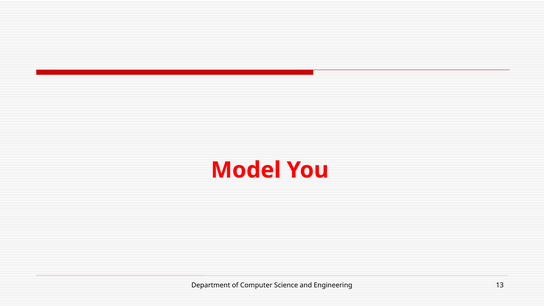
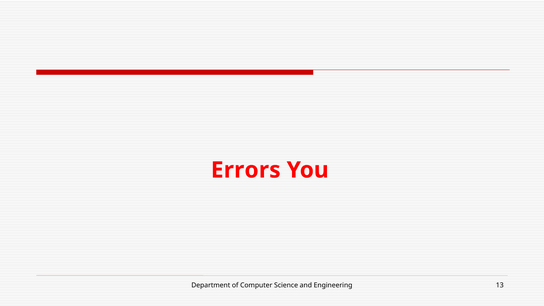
Model: Model -> Errors (246, 170)
